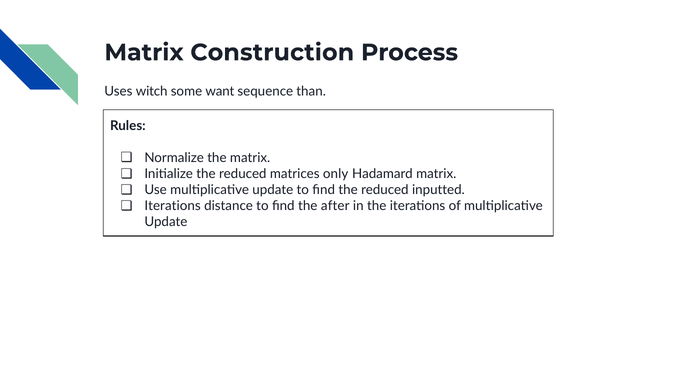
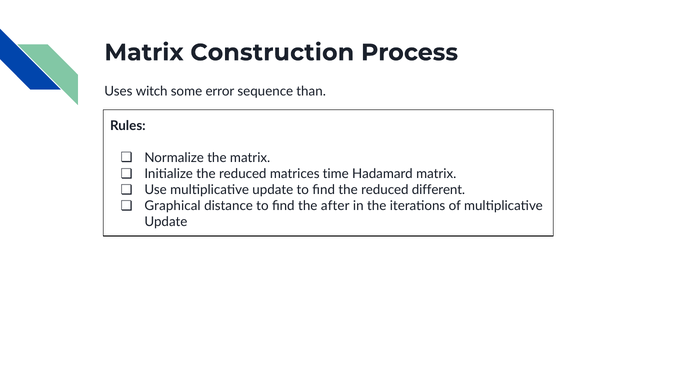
want: want -> error (220, 91)
only: only -> time (336, 174)
inputted: inputted -> different (438, 190)
Iterations: Iterations -> Graphical (173, 206)
